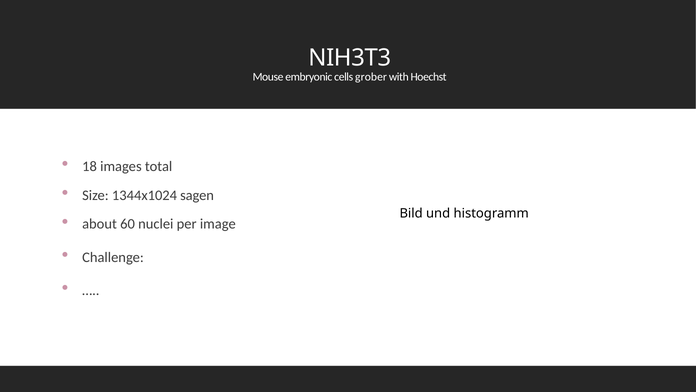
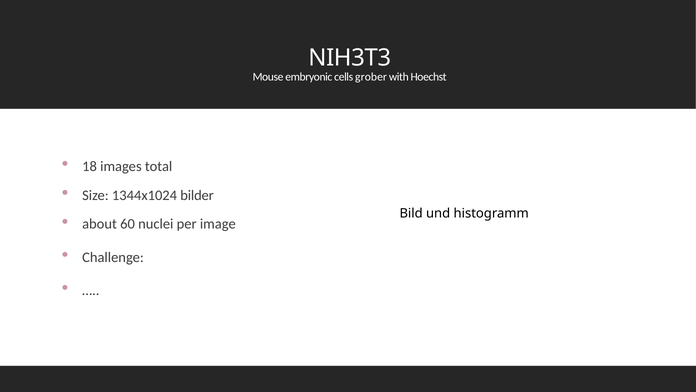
sagen: sagen -> bilder (197, 195)
